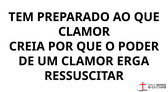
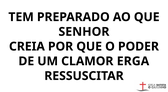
CLAMOR: CLAMOR -> SENHOR (84, 32)
